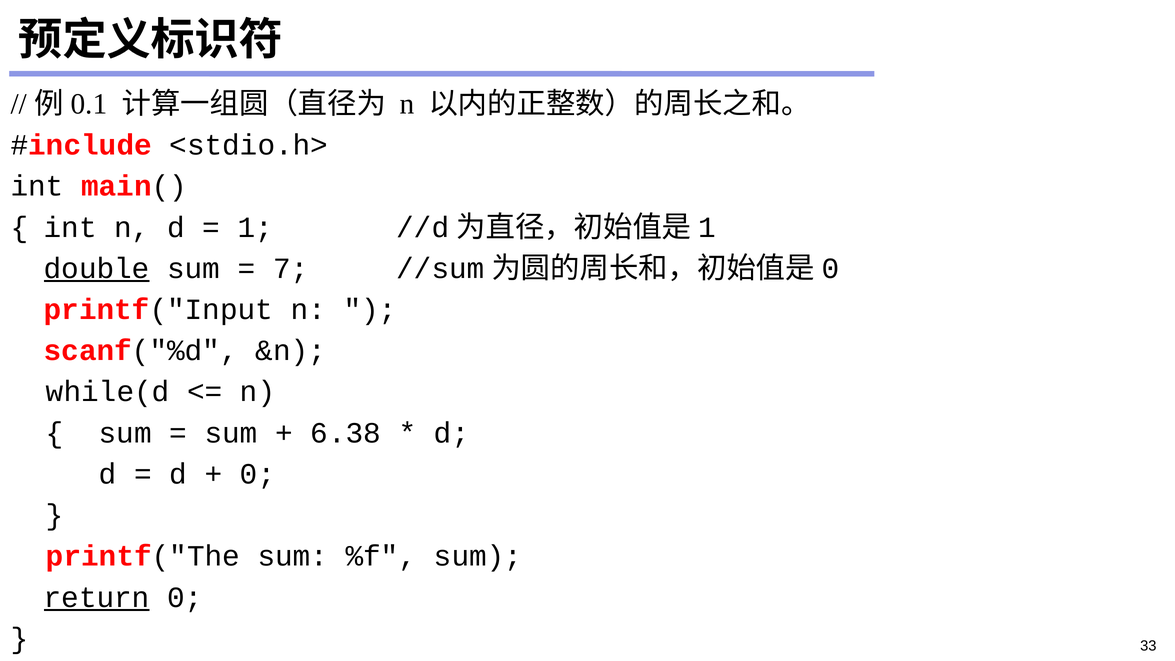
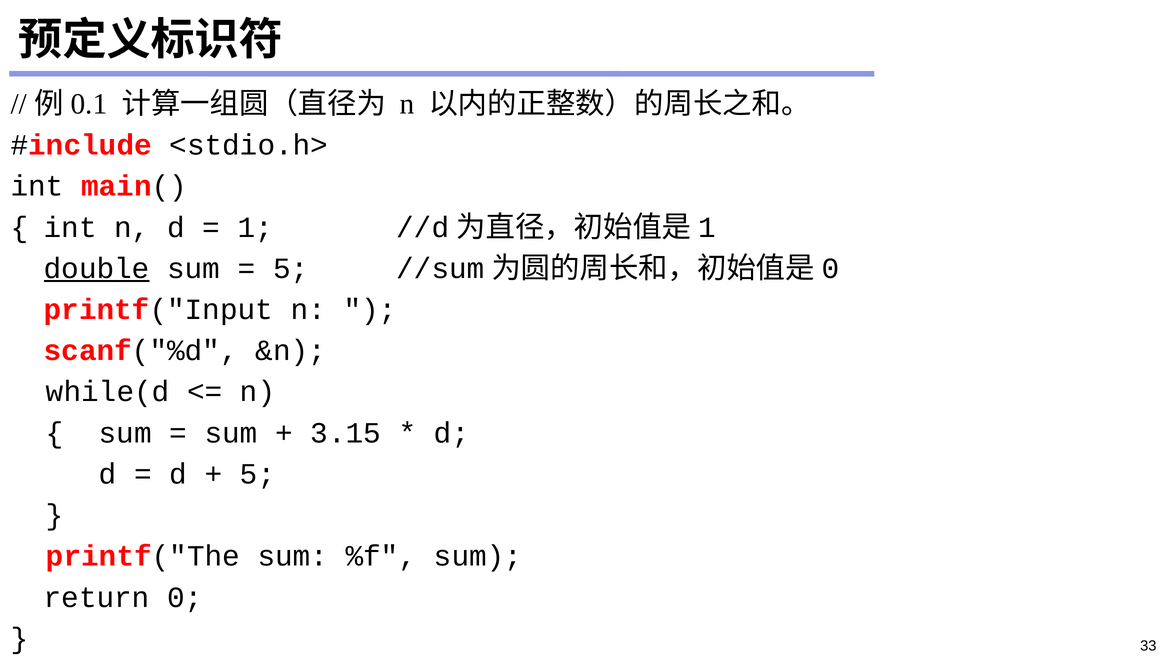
7: 7 -> 5 (291, 268)
6.38: 6.38 -> 3.15 (346, 433)
0: 0 -> 5 (258, 474)
return underline: present -> none (97, 597)
